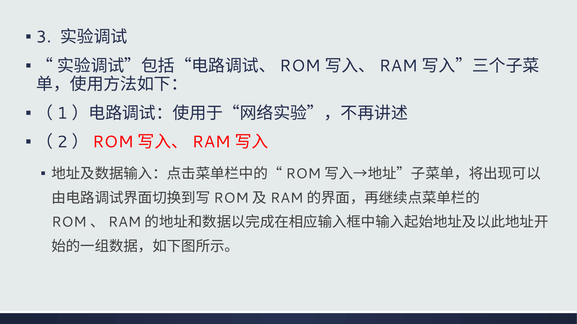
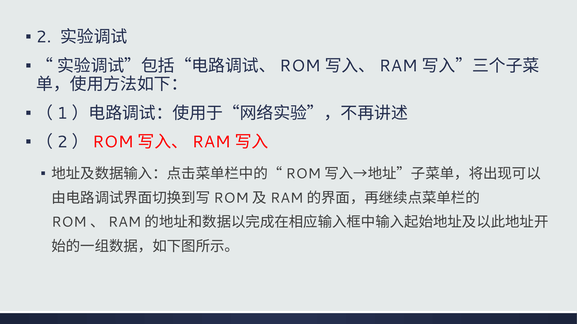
3: 3 -> 2 (44, 37)
